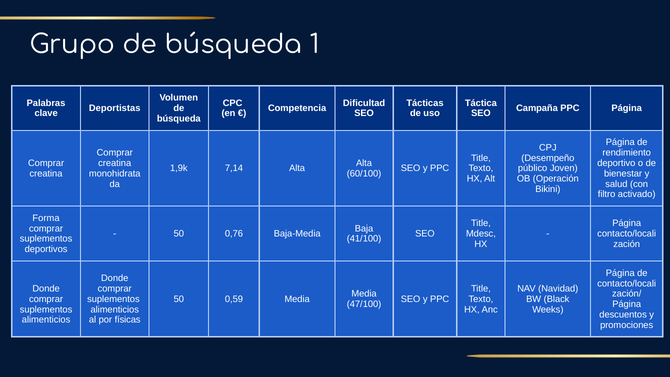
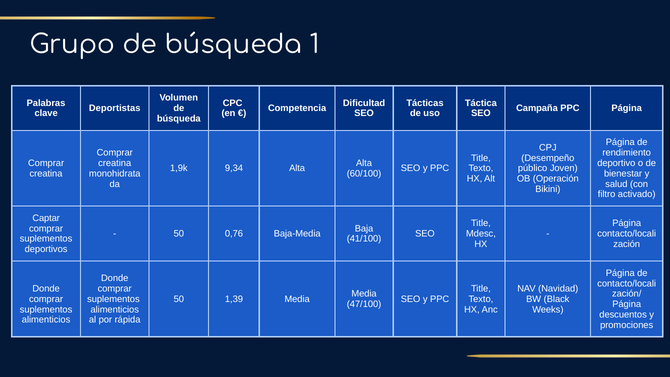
7,14: 7,14 -> 9,34 (234, 168)
Forma: Forma -> Captar (46, 218)
0,59: 0,59 -> 1,39 (234, 299)
físicas: físicas -> rápida (128, 320)
